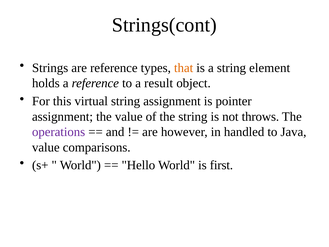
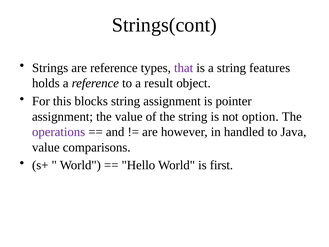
that colour: orange -> purple (184, 68)
element: element -> features (270, 68)
virtual: virtual -> blocks (91, 101)
throws: throws -> option (260, 116)
